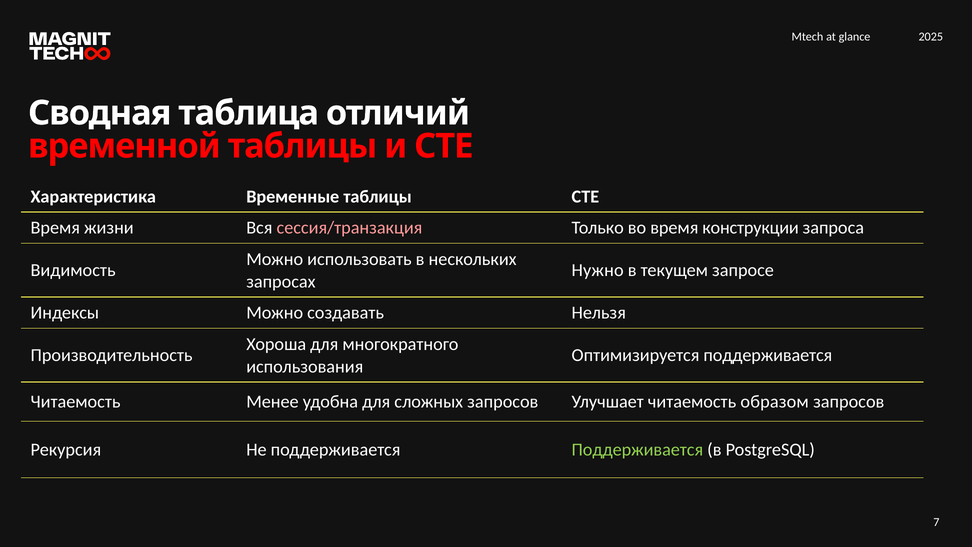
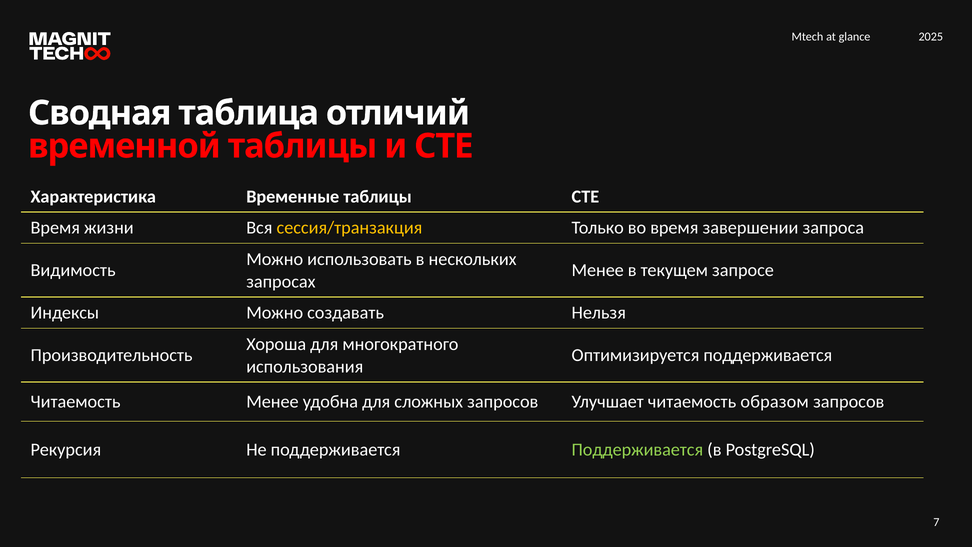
сессия/транзакция colour: pink -> yellow (349, 228)
конструкции: конструкции -> завершении (750, 228)
Нужно: Нужно -> Менее (598, 270)
